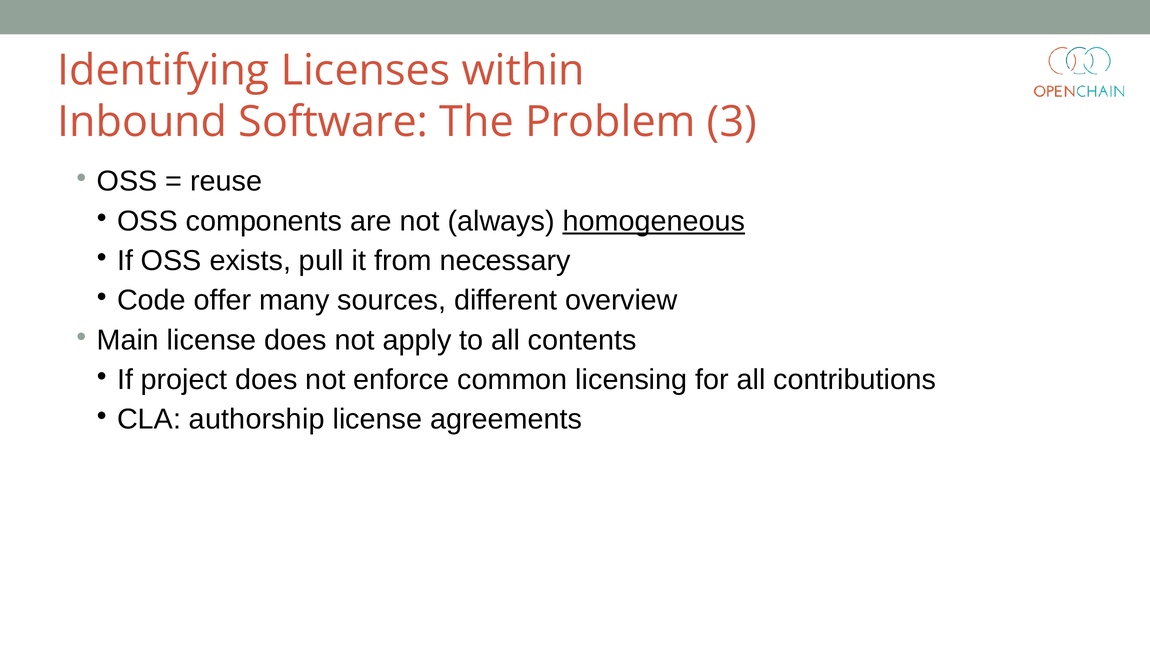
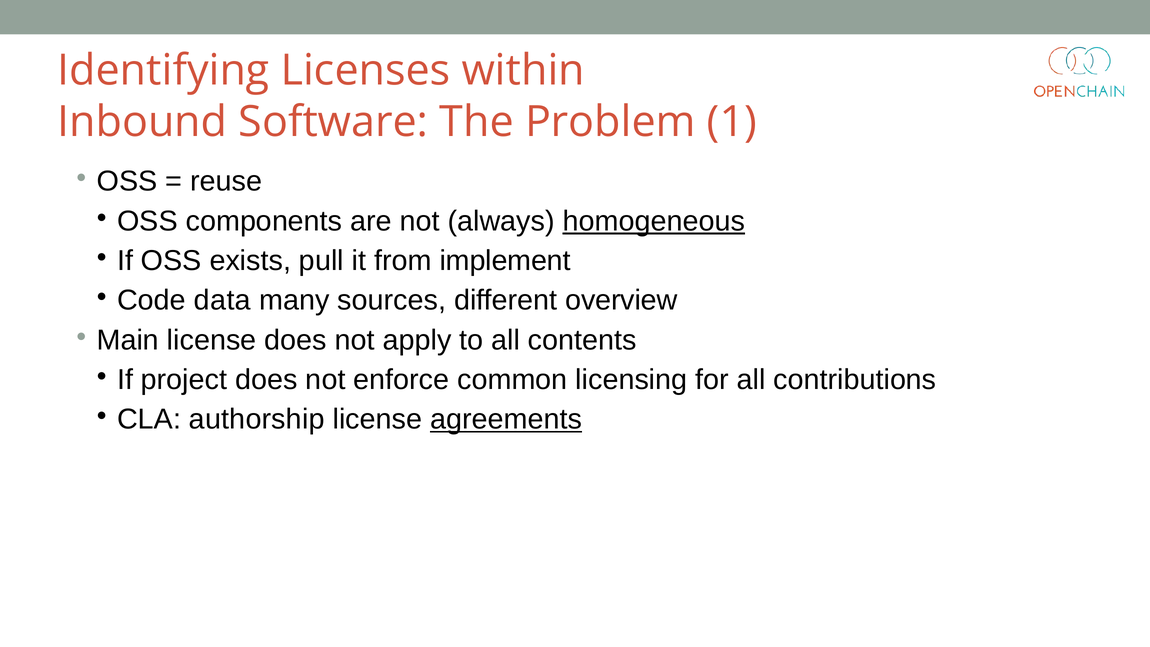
3: 3 -> 1 (732, 122)
necessary: necessary -> implement (505, 261)
offer: offer -> data (222, 300)
agreements underline: none -> present (506, 419)
